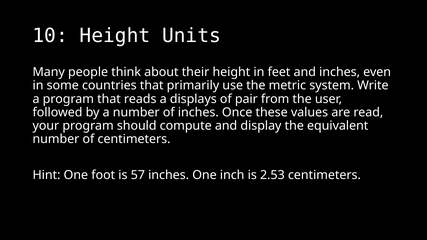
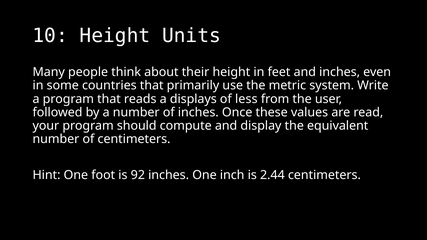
pair: pair -> less (246, 99)
57: 57 -> 92 (138, 175)
2.53: 2.53 -> 2.44 (272, 175)
